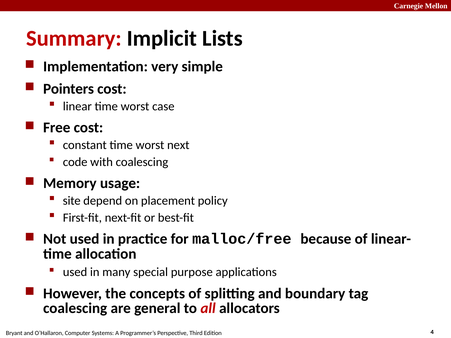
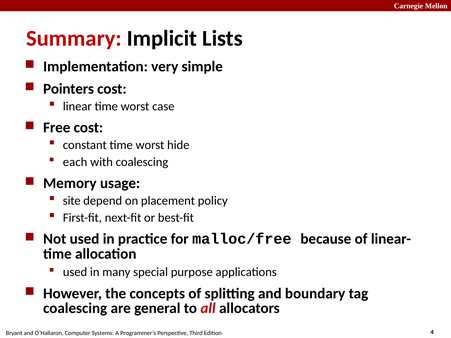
next: next -> hide (178, 145)
code: code -> each (75, 162)
